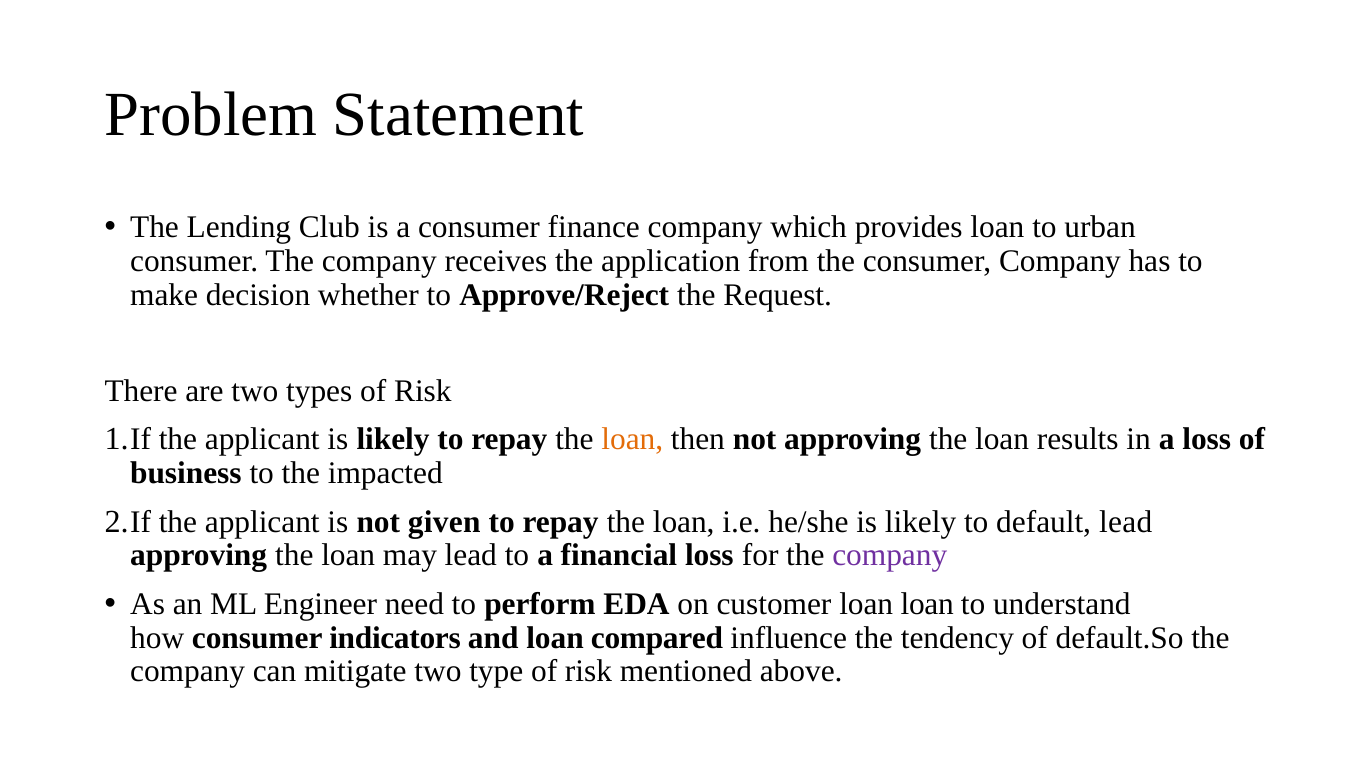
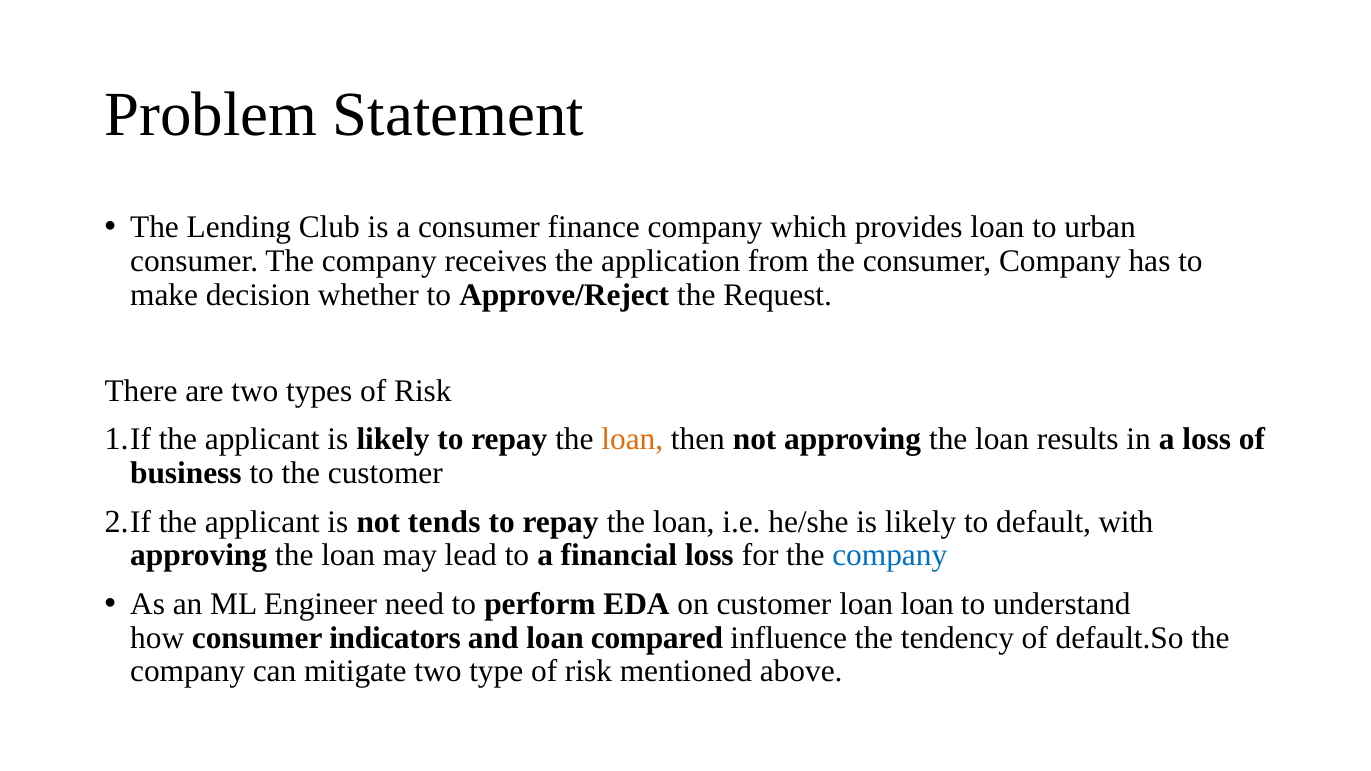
the impacted: impacted -> customer (385, 474)
given: given -> tends (444, 522)
default lead: lead -> with (1126, 522)
company colour: purple -> blue (890, 556)
